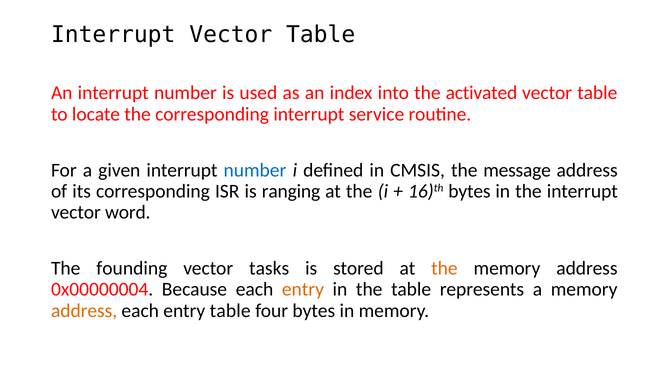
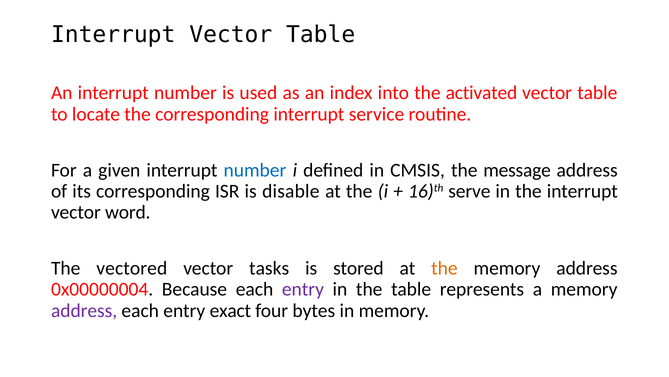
ranging: ranging -> disable (291, 191)
16)th bytes: bytes -> serve (469, 191)
founding: founding -> vectored (132, 268)
entry colour: orange -> purple (303, 289)
address colour: orange -> purple (84, 310)
entry table: table -> exact (230, 310)
